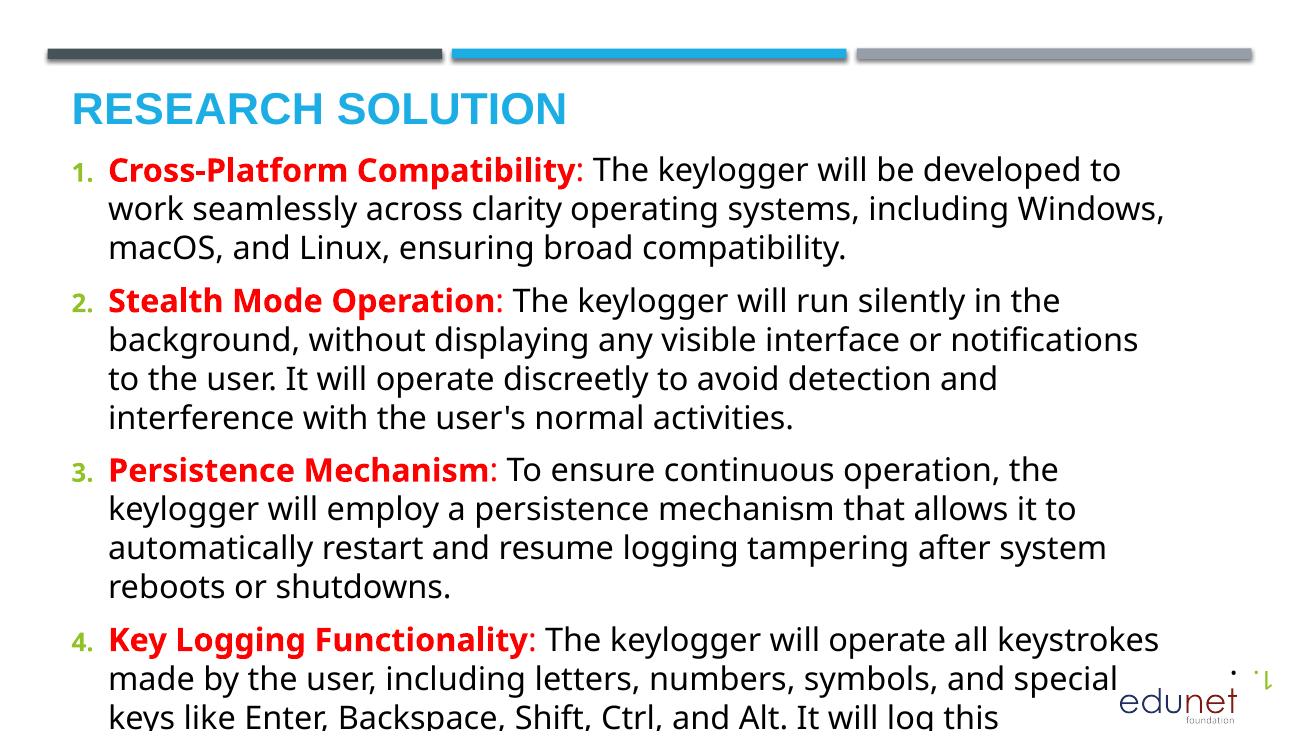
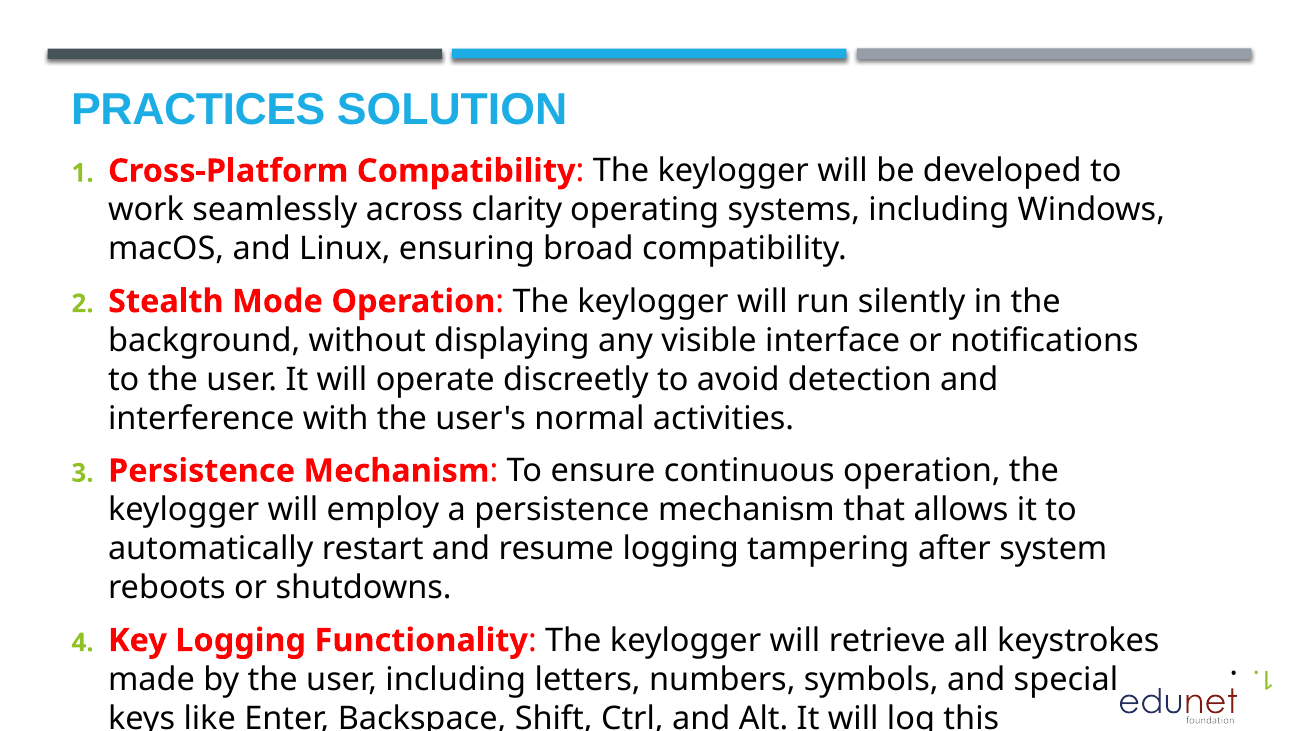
RESEARCH: RESEARCH -> PRACTICES (198, 110)
keylogger will operate: operate -> retrieve (887, 640)
